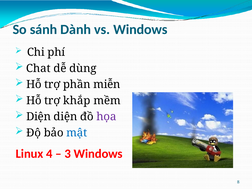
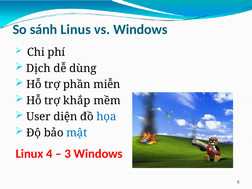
Dành: Dành -> Linus (76, 29)
Chat: Chat -> Dịch (38, 68)
Diện: Diện -> User (38, 117)
họa colour: purple -> blue (106, 117)
